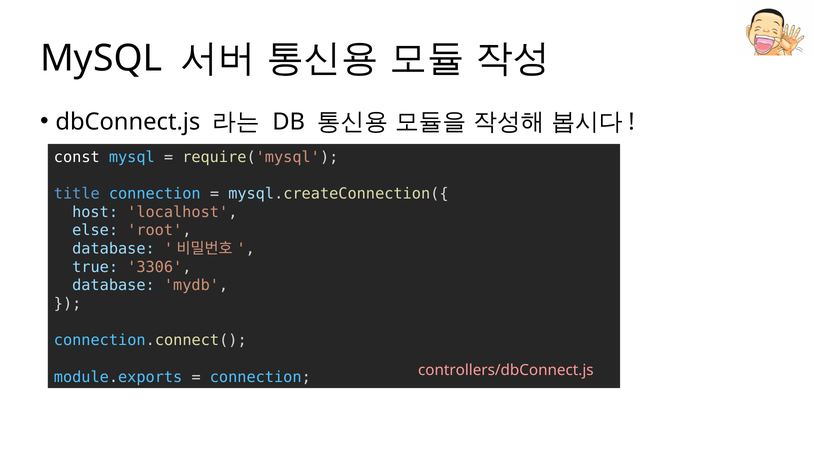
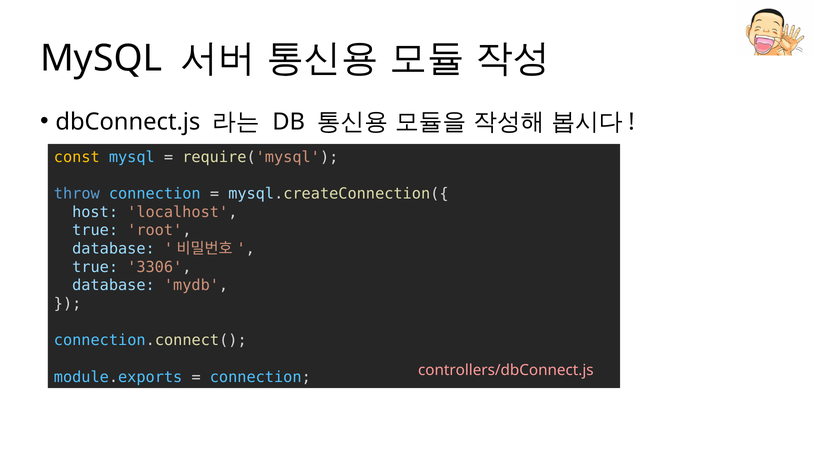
const colour: white -> yellow (77, 157)
title: title -> throw (77, 194)
else: else -> true (95, 230)
